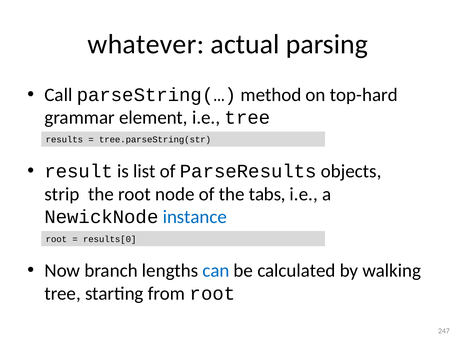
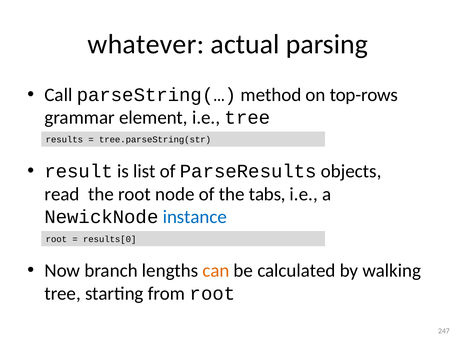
top-hard: top-hard -> top-rows (364, 95)
strip: strip -> read (62, 194)
can colour: blue -> orange (216, 271)
